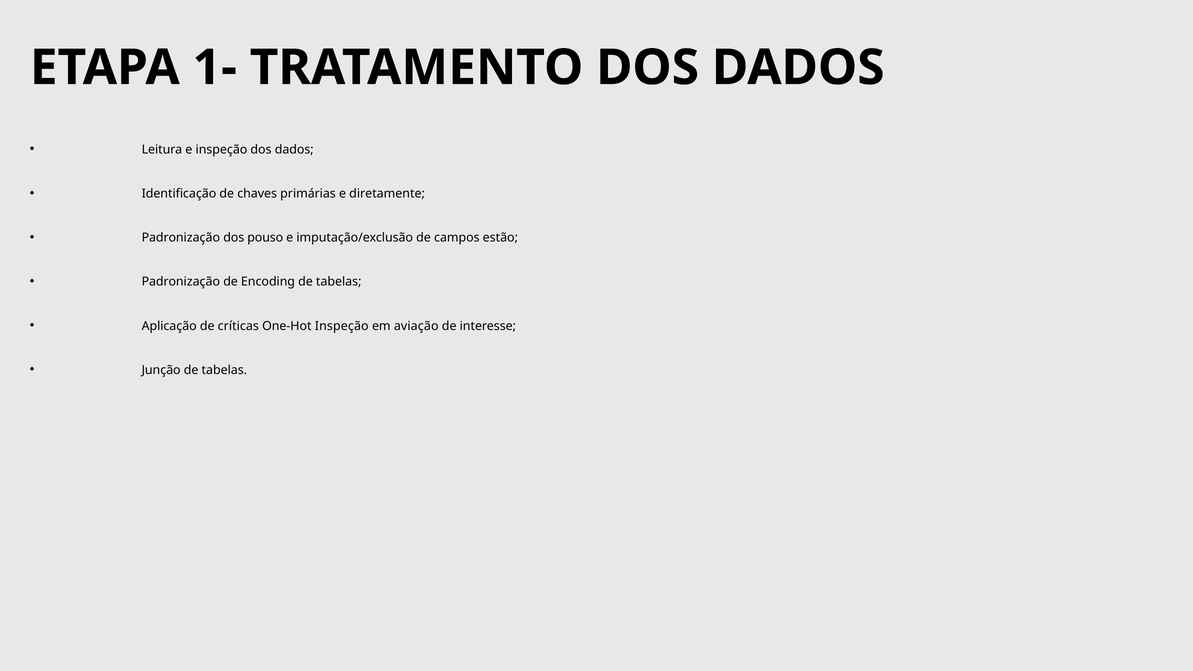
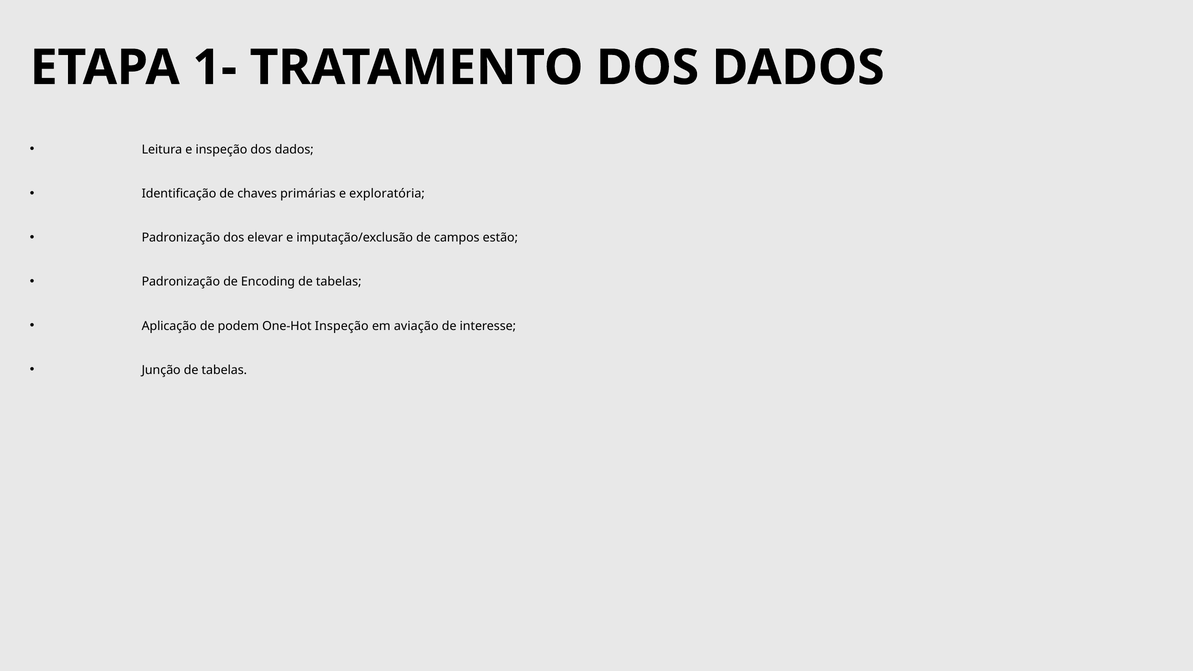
diretamente: diretamente -> exploratória (387, 194)
pouso: pouso -> elevar (265, 238)
críticas: críticas -> podem (238, 326)
